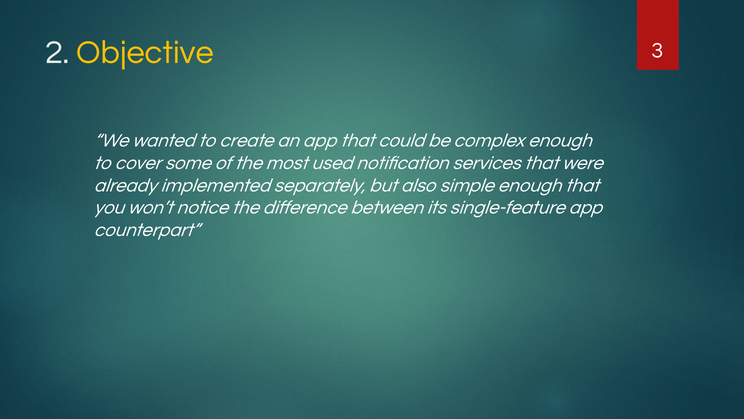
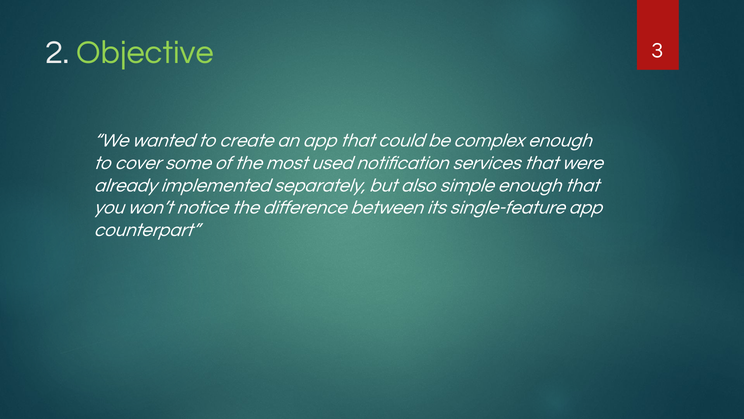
Objective colour: yellow -> light green (145, 52)
